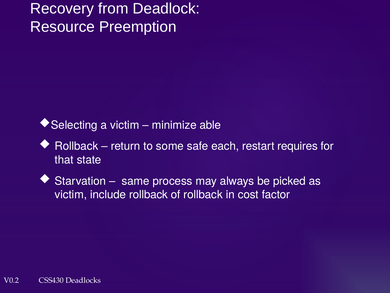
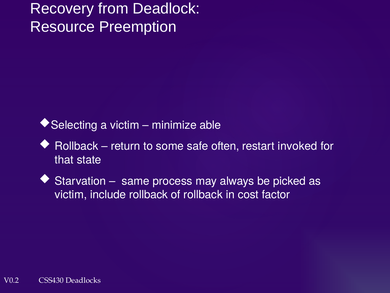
each: each -> often (225, 146)
requires: requires -> invoked (297, 146)
